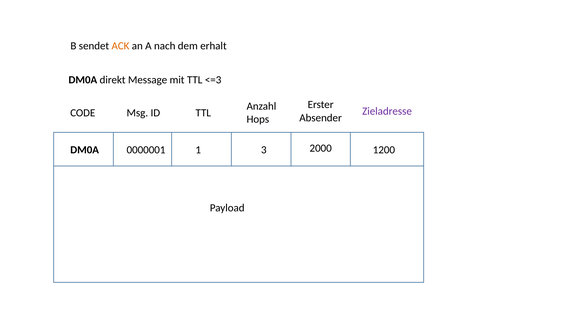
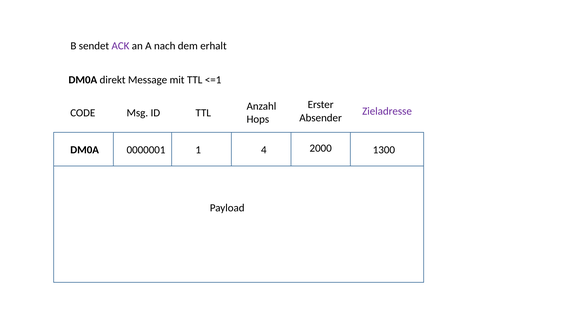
ACK colour: orange -> purple (120, 46)
<=3: <=3 -> <=1 (213, 80)
3: 3 -> 4 (264, 150)
1200: 1200 -> 1300 (384, 150)
